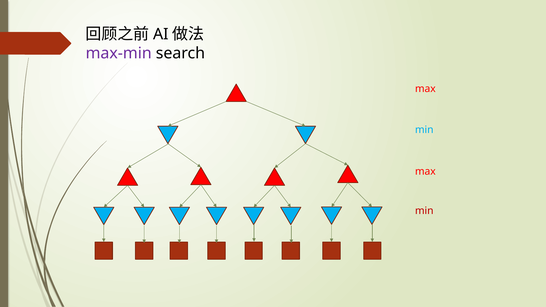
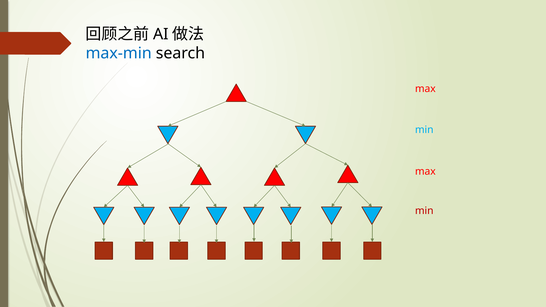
max-min colour: purple -> blue (119, 53)
